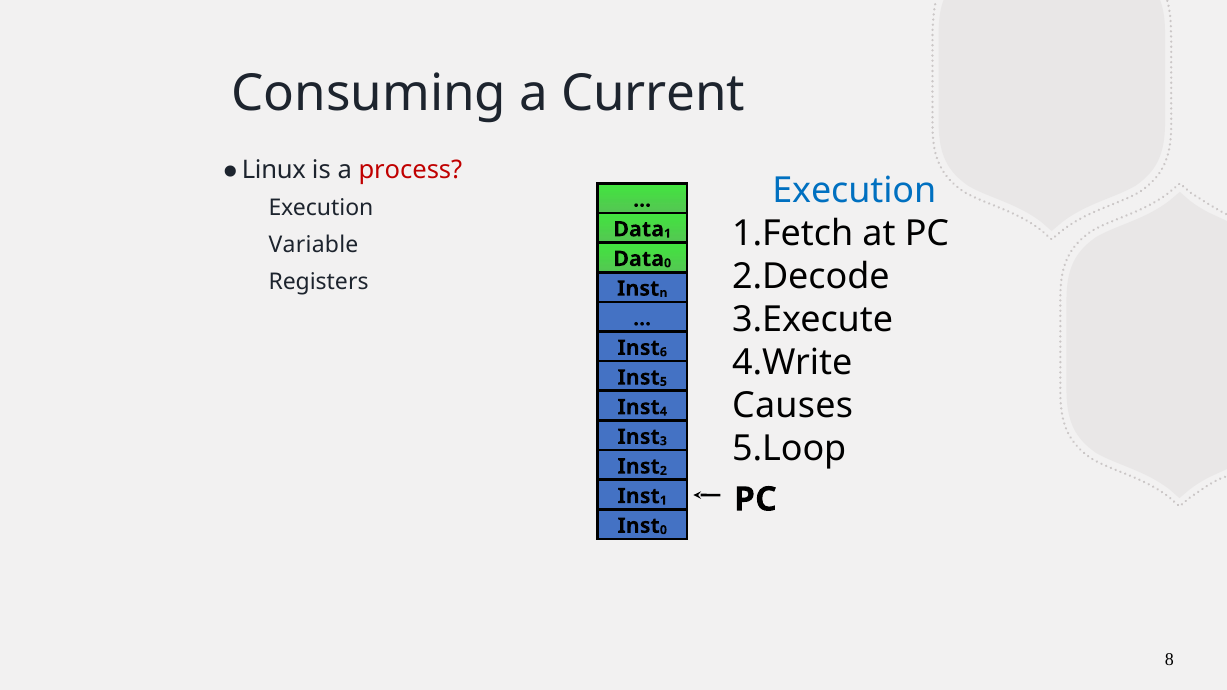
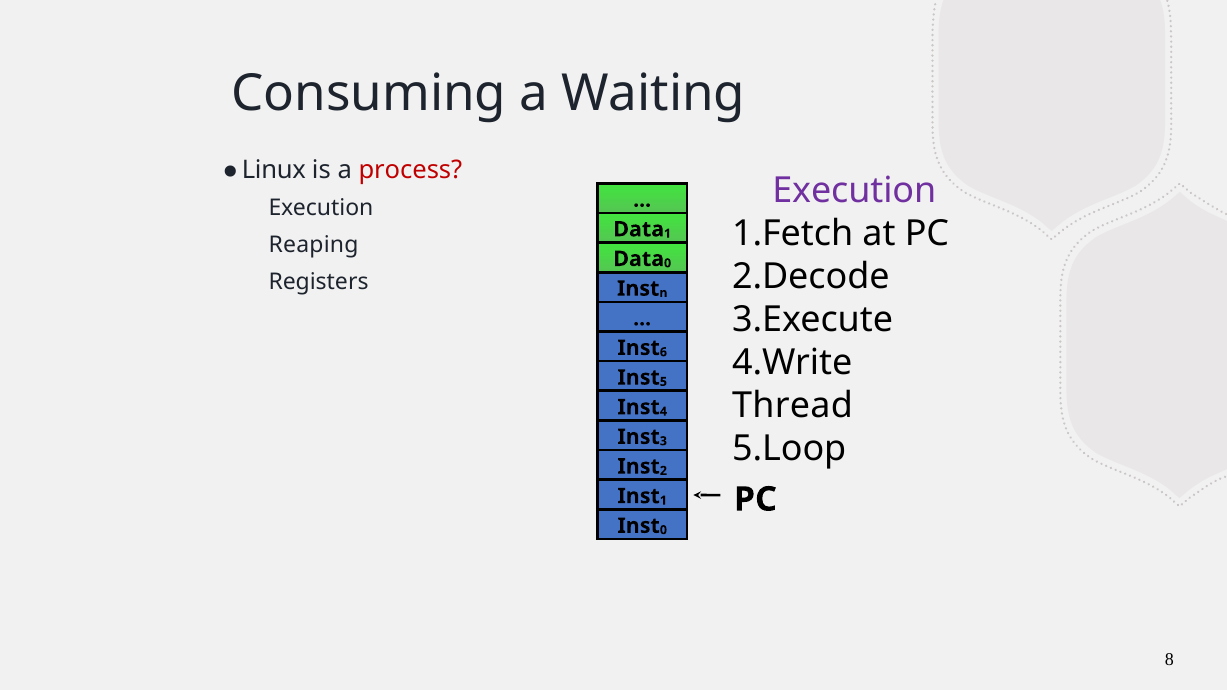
Current: Current -> Waiting (653, 93)
Execution colour: blue -> purple (854, 191)
Variable: Variable -> Reaping (314, 245)
Causes: Causes -> Thread (793, 406)
